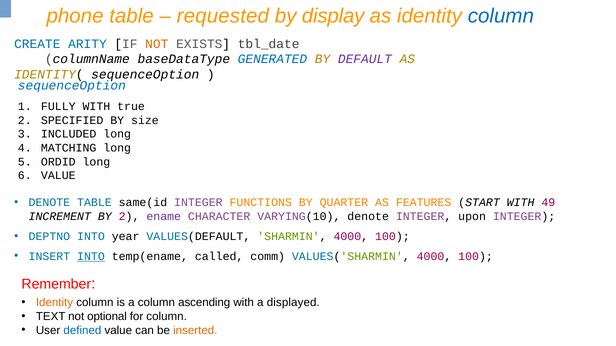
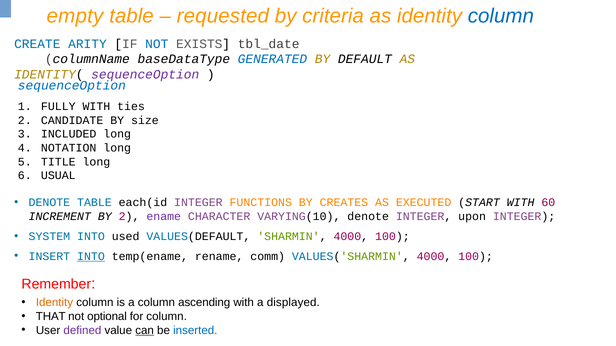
phone: phone -> empty (75, 16)
display: display -> criteria (333, 16)
NOT colour: orange -> blue (157, 44)
DEFAULT colour: purple -> black (365, 59)
sequenceOption colour: black -> purple (145, 75)
true: true -> ties (131, 107)
SPECIFIED: SPECIFIED -> CANDIDATE (72, 120)
MATCHING: MATCHING -> NOTATION (69, 148)
ORDID: ORDID -> TITLE (58, 162)
VALUE: VALUE -> USUAL (58, 176)
same(id: same(id -> each(id (143, 203)
QUARTER: QUARTER -> CREATES (344, 203)
FEATURES: FEATURES -> EXECUTED (424, 203)
49: 49 -> 60 (548, 203)
DEPTNO: DEPTNO -> SYSTEM (49, 237)
year: year -> used (126, 237)
called: called -> rename (219, 257)
TEXT: TEXT -> THAT (51, 317)
defined colour: blue -> purple (82, 331)
can underline: none -> present (145, 331)
inserted colour: orange -> blue (195, 331)
